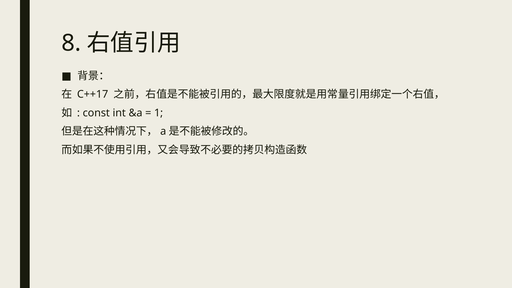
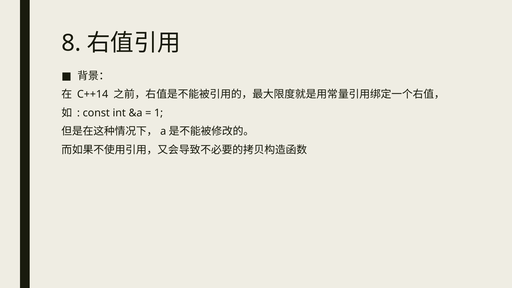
C++17: C++17 -> C++14 (93, 94)
